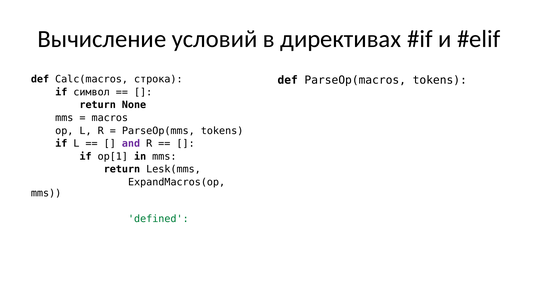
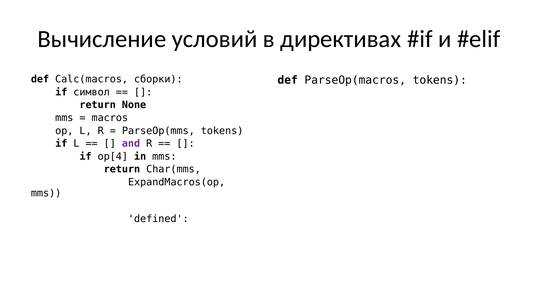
строка: строка -> сборки (158, 79)
op[1: op[1 -> op[4 (113, 157)
Lesk(mms: Lesk(mms -> Char(mms (173, 170)
defined colour: green -> black (158, 219)
